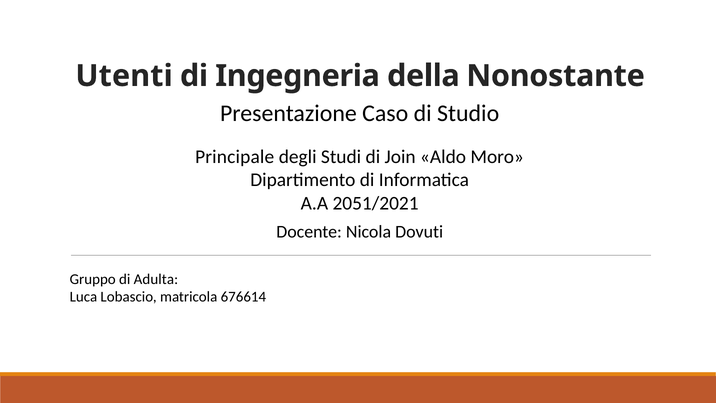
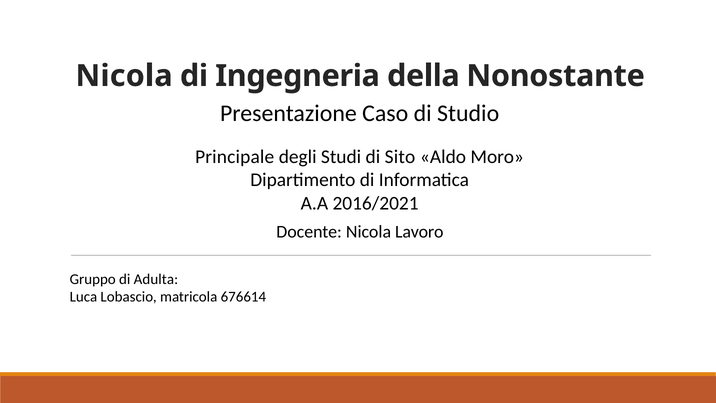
Utenti: Utenti -> Nicola (124, 76)
Join: Join -> Sito (400, 157)
2051/2021: 2051/2021 -> 2016/2021 (376, 203)
Dovuti: Dovuti -> Lavoro (419, 232)
